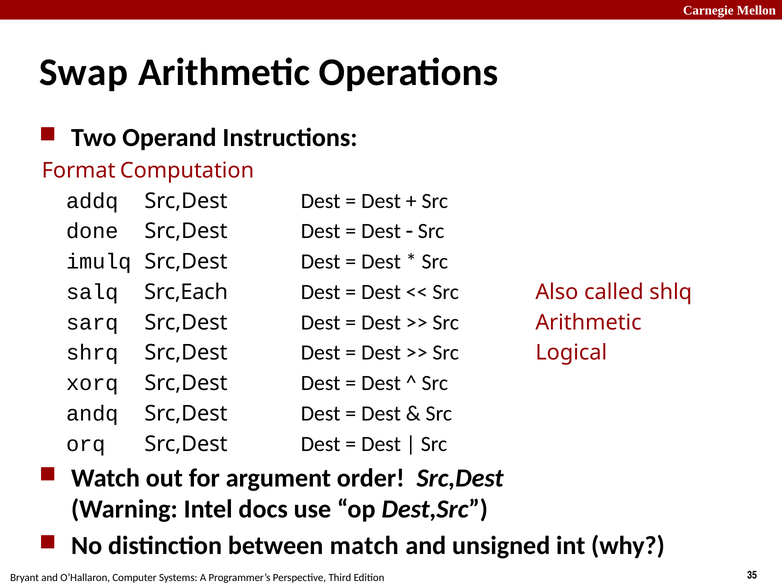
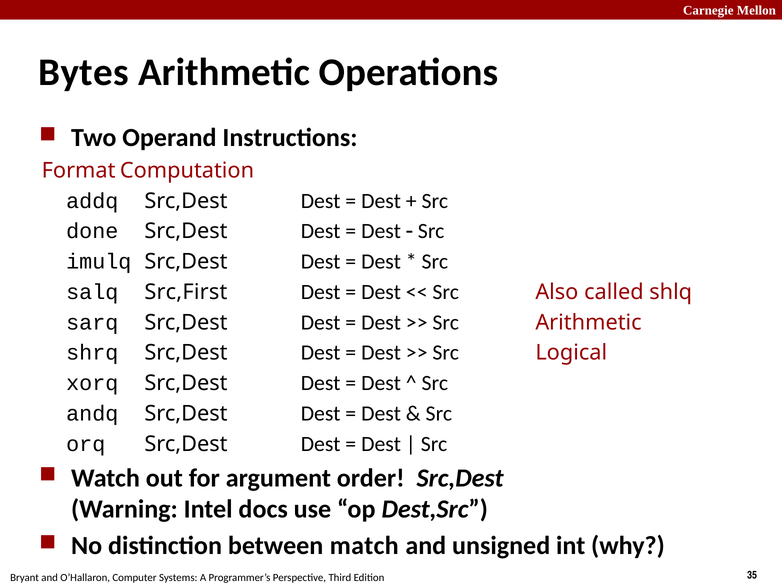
Swap: Swap -> Bytes (84, 73)
Src,Each: Src,Each -> Src,First (186, 292)
